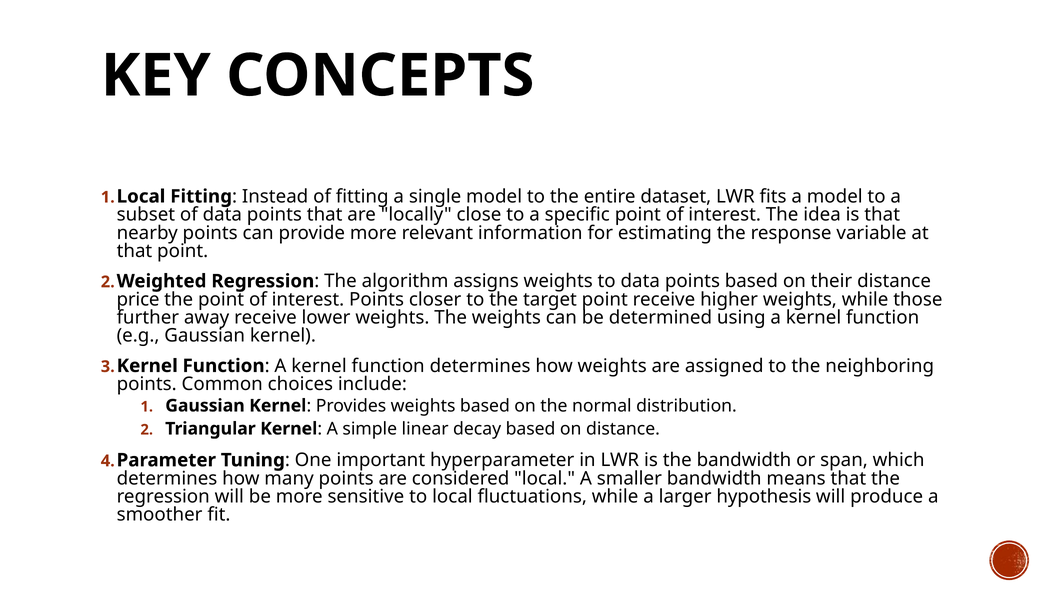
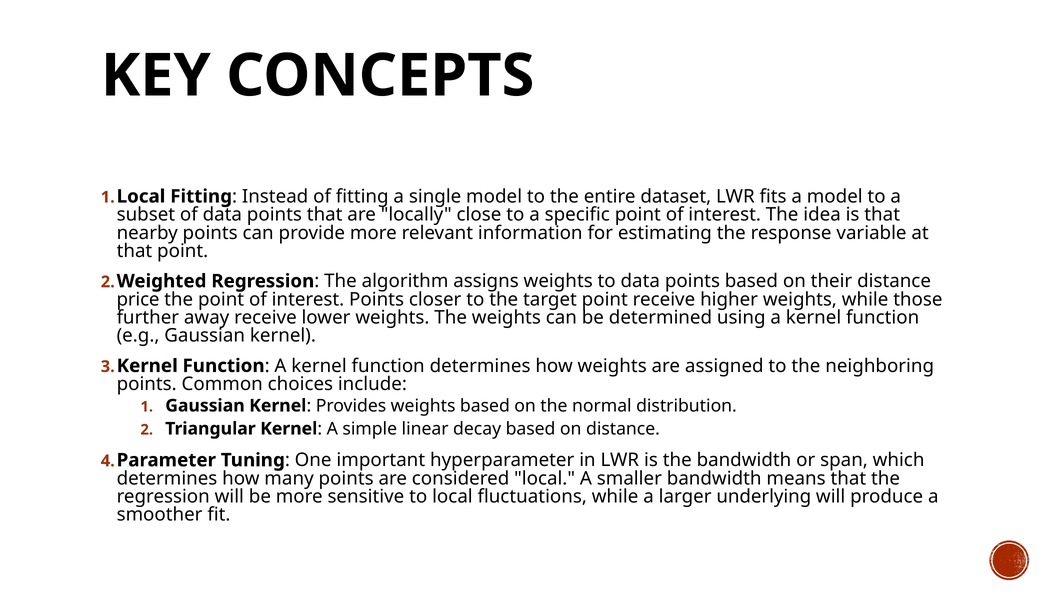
hypothesis: hypothesis -> underlying (764, 497)
